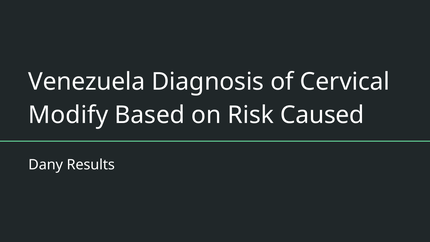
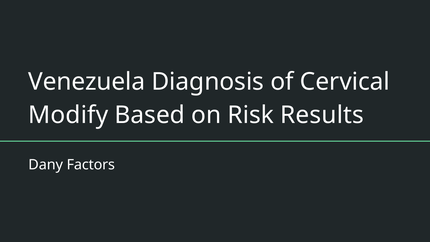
Caused: Caused -> Results (322, 115)
Results: Results -> Factors (91, 165)
